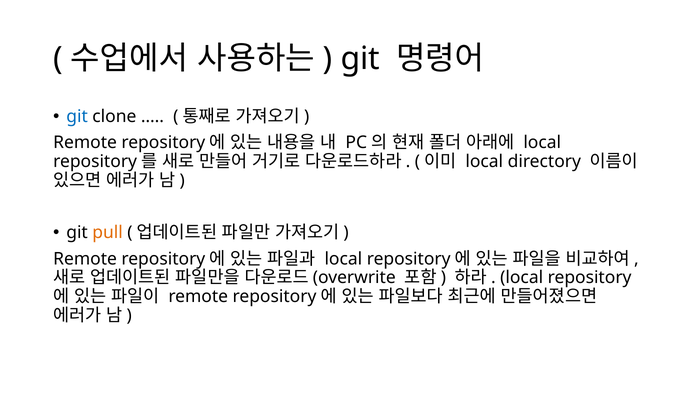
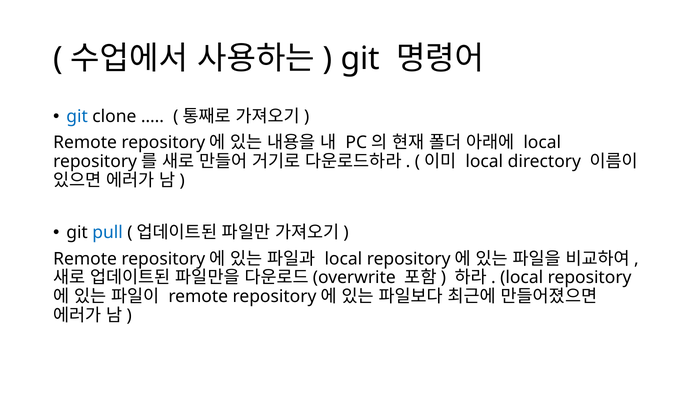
pull colour: orange -> blue (108, 232)
